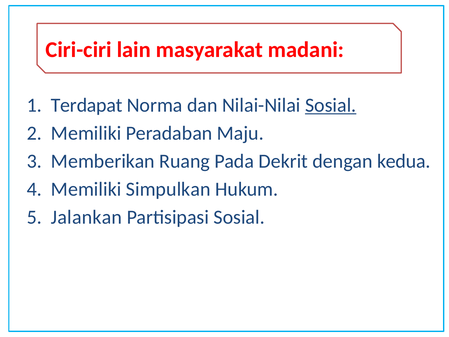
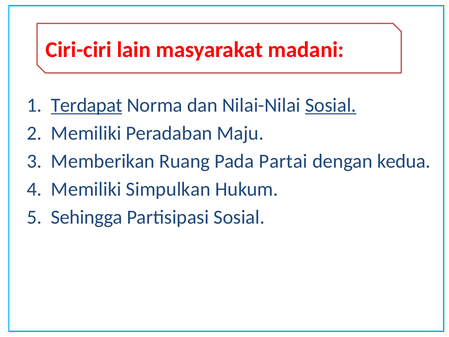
Terdapat underline: none -> present (87, 105)
Dekrit: Dekrit -> Partai (283, 161)
Jalankan: Jalankan -> Sehingga (87, 217)
